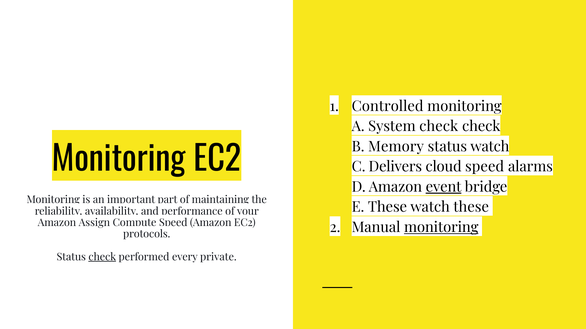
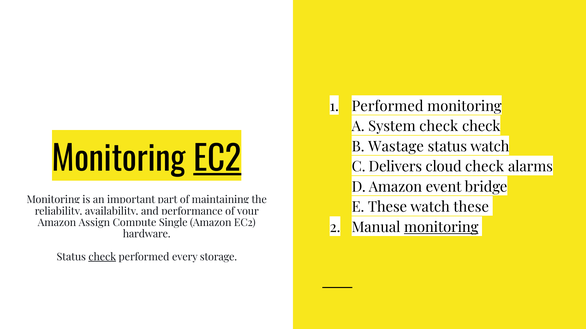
Controlled: Controlled -> Performed (388, 107)
Memory: Memory -> Wastage (396, 147)
EC2 underline: none -> present (217, 160)
cloud speed: speed -> check (485, 167)
event underline: present -> none (444, 187)
Speed: Speed -> Single (173, 223)
protocols: protocols -> hardware (147, 235)
private: private -> storage (218, 257)
